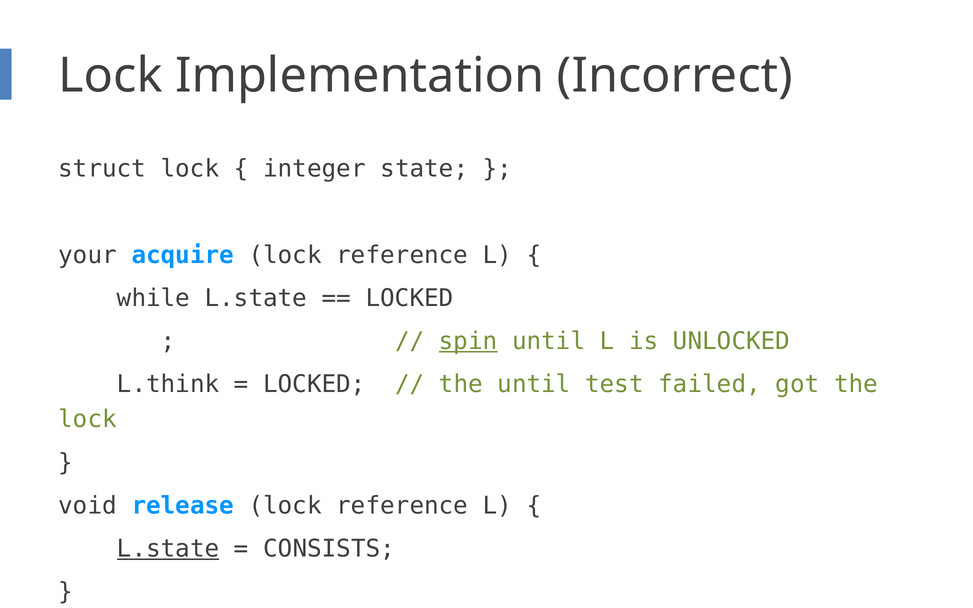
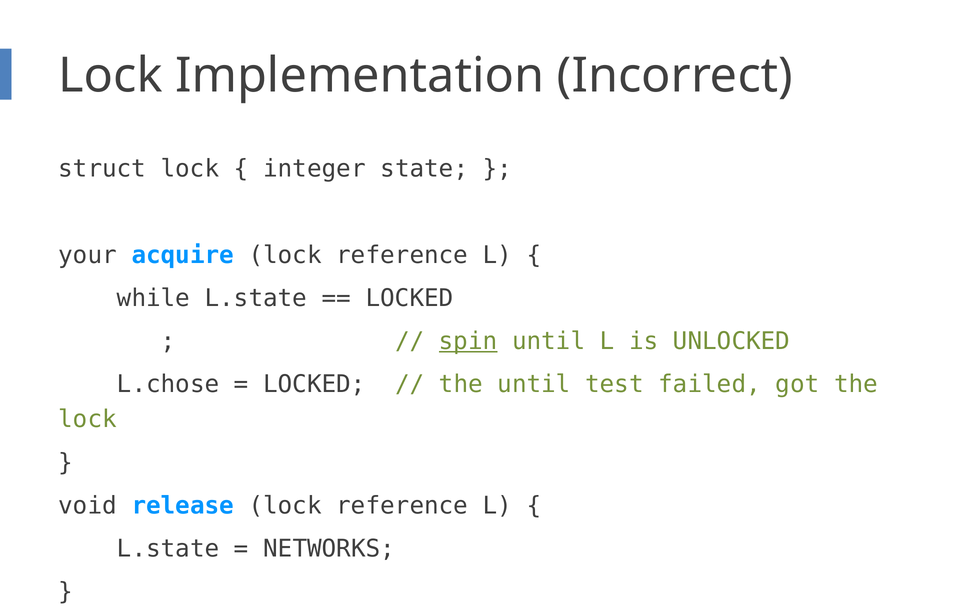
L.think: L.think -> L.chose (168, 385)
L.state underline: present -> none (168, 549)
CONSISTS: CONSISTS -> NETWORKS (329, 549)
